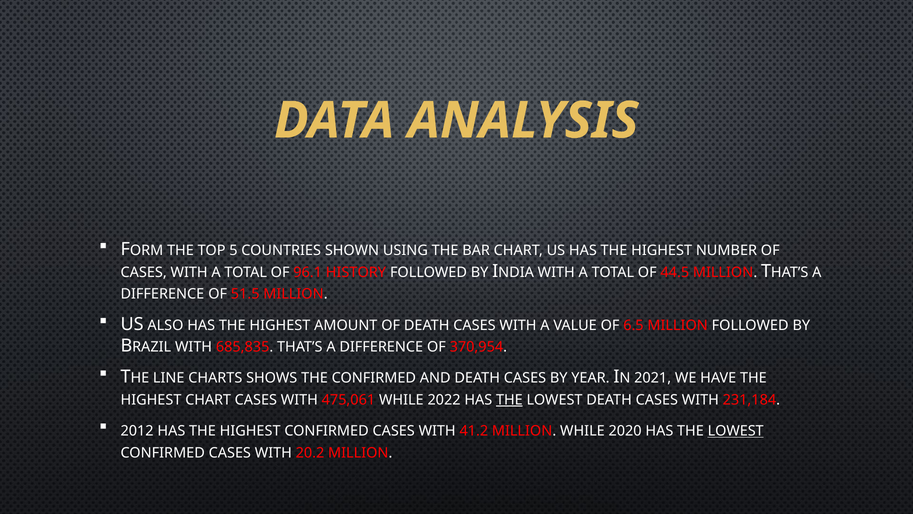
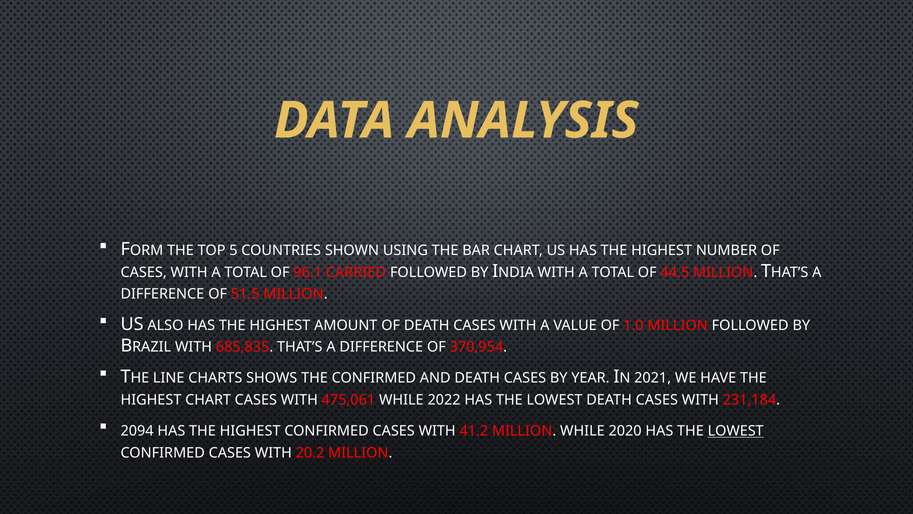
HISTORY: HISTORY -> CARRIED (356, 272)
6.5: 6.5 -> 1.0 (633, 325)
THE underline: present -> none (509, 400)
2012: 2012 -> 2094 (137, 431)
